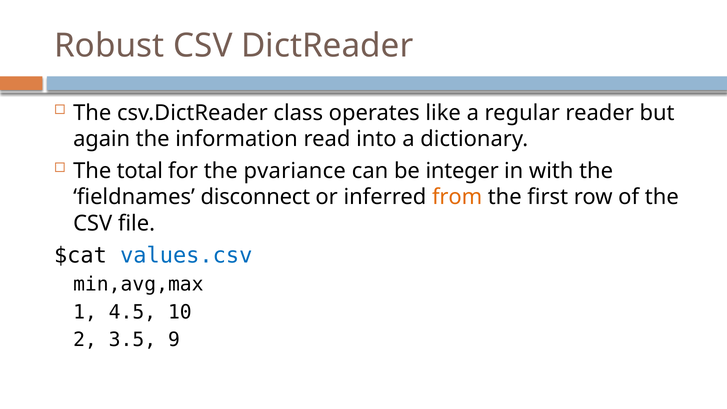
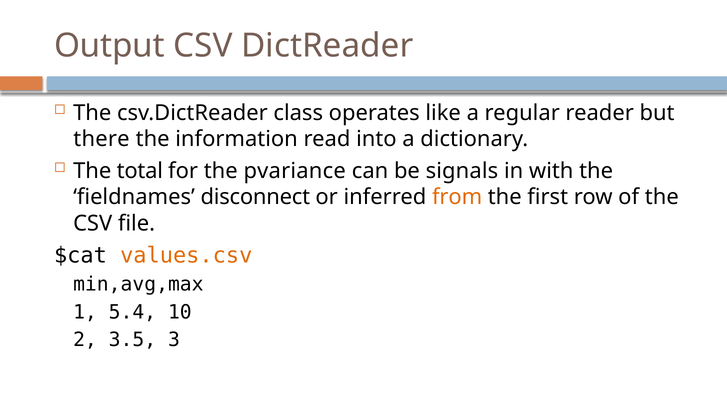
Robust: Robust -> Output (109, 46)
again: again -> there (101, 139)
integer: integer -> signals (462, 171)
values.csv colour: blue -> orange (186, 255)
4.5: 4.5 -> 5.4 (132, 312)
9: 9 -> 3 (174, 340)
